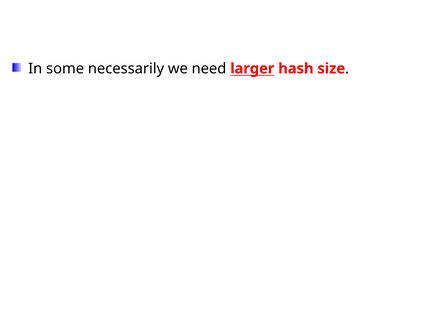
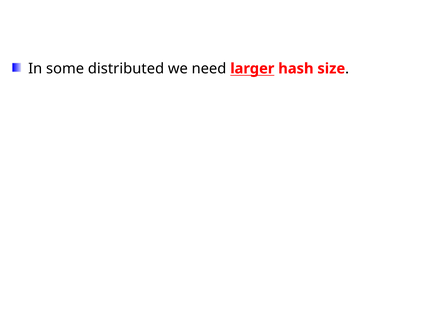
necessarily: necessarily -> distributed (126, 69)
